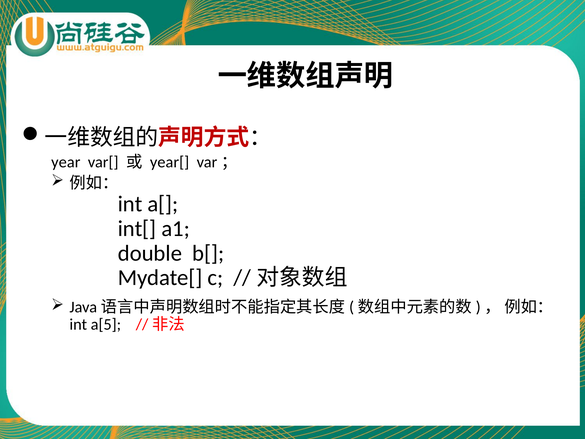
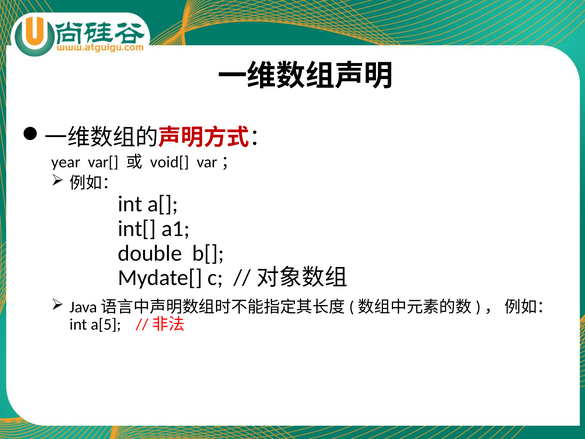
year[: year[ -> void[ (170, 162)
